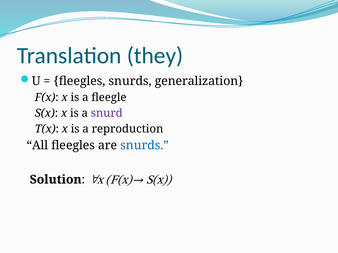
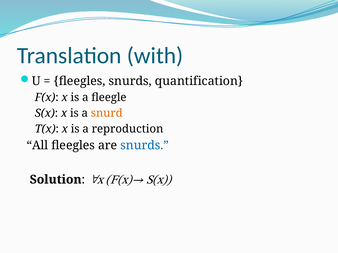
they: they -> with (155, 56)
generalization: generalization -> quantification (199, 81)
snurd colour: purple -> orange (107, 113)
